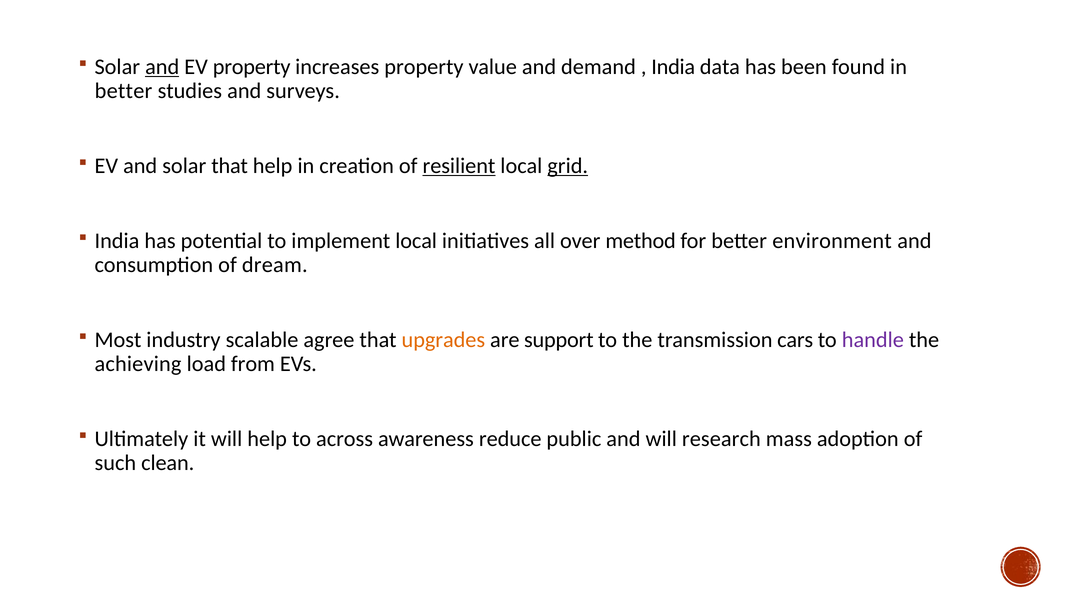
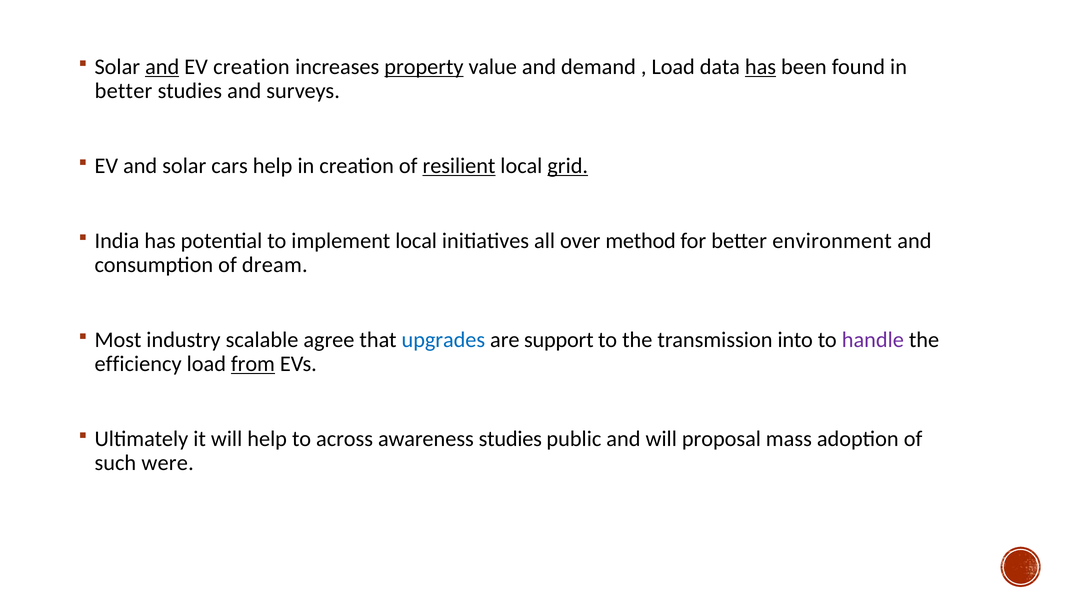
EV property: property -> creation (251, 67)
property underline: none -> present (424, 67)
India: India -> Load (673, 67)
has underline: none -> present (761, 67)
solar that: that -> cars (230, 166)
upgrades colour: orange -> blue (443, 340)
cars: cars -> into (795, 340)
achieving: achieving -> efficiency (138, 364)
from underline: none -> present (253, 364)
awareness reduce: reduce -> studies (510, 439)
research: research -> proposal (721, 439)
clean: clean -> were (168, 463)
